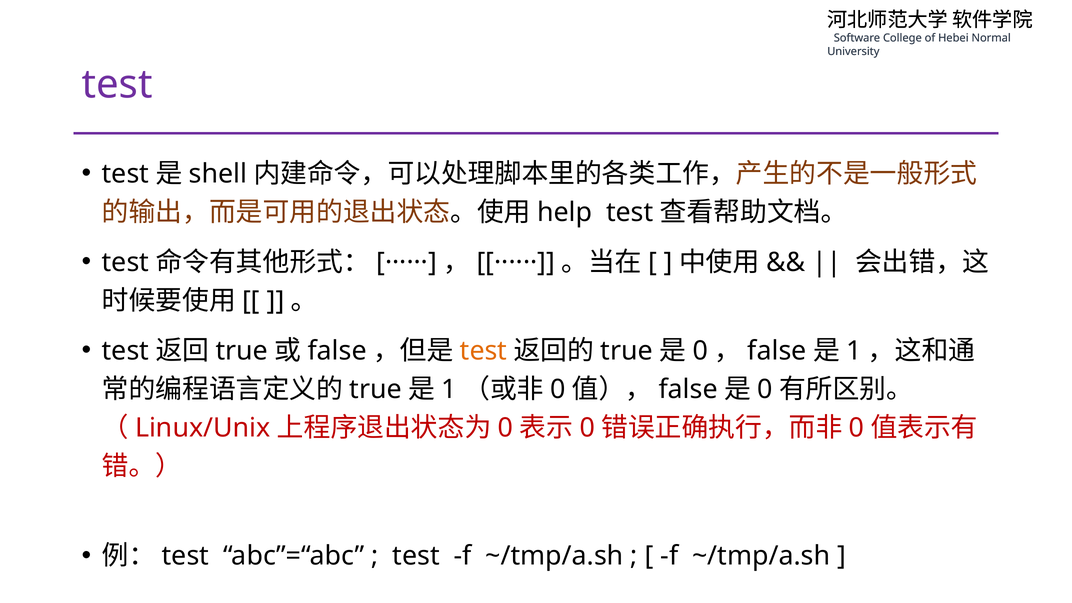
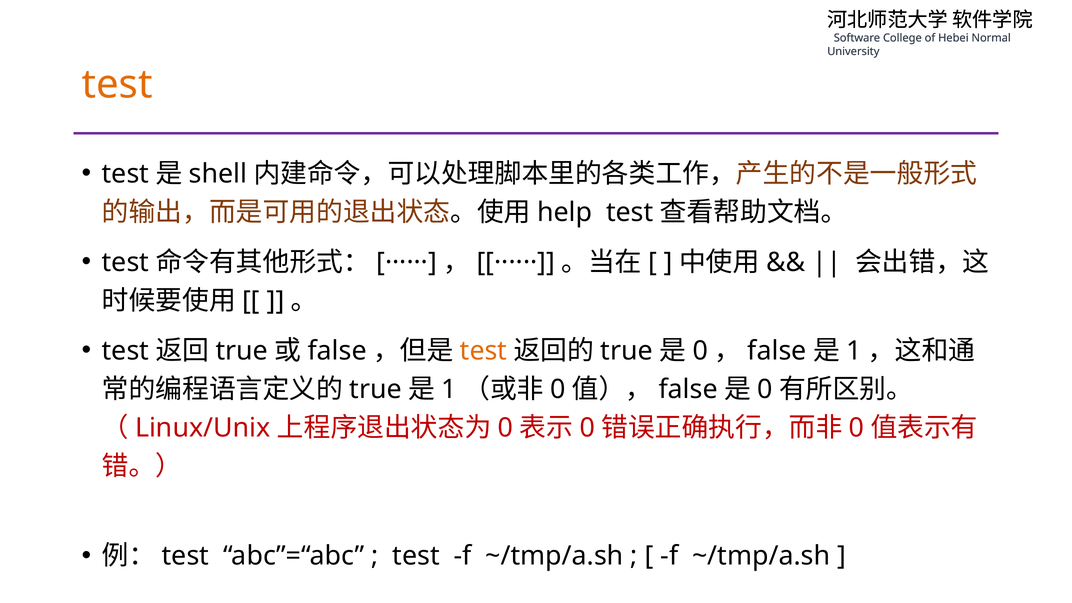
test colour: purple -> orange (117, 85)
